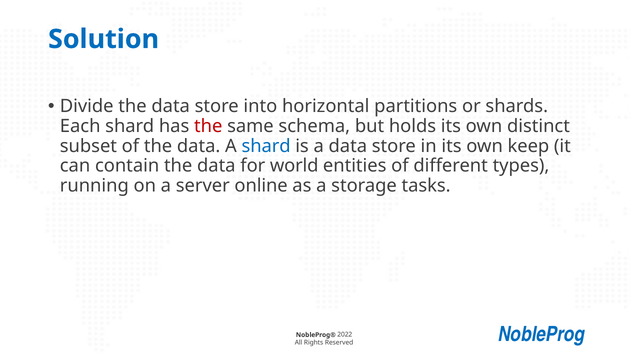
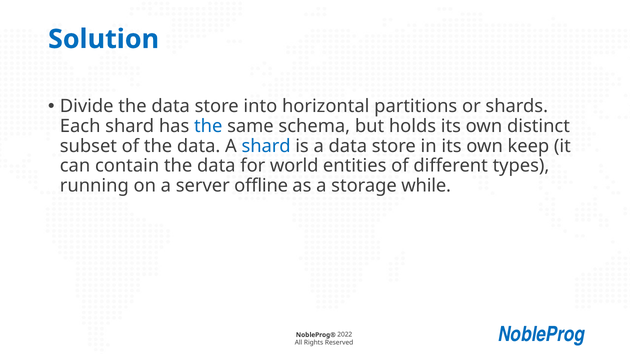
the colour: red -> blue (208, 126)
online: online -> offline (261, 186)
tasks: tasks -> while (426, 186)
